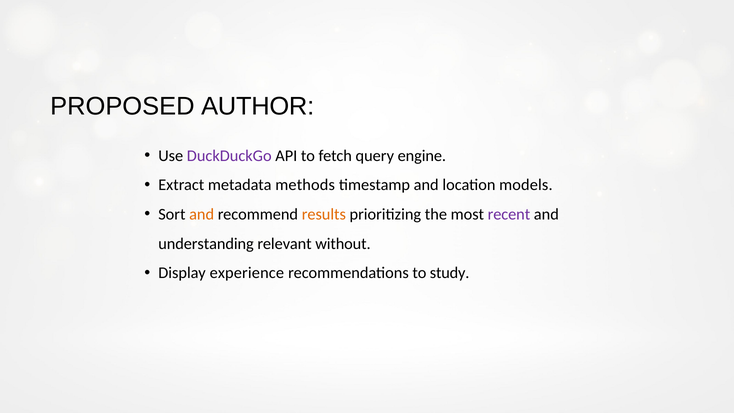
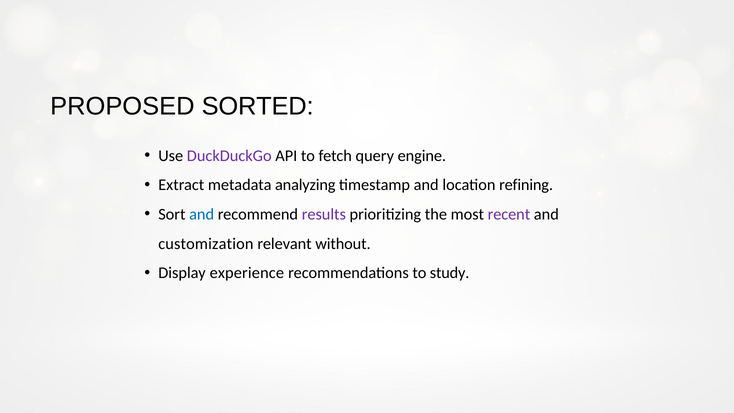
AUTHOR: AUTHOR -> SORTED (258, 106)
methods: methods -> analyzing (305, 185)
models: models -> refining (526, 185)
and colour: orange -> blue (202, 214)
results colour: orange -> purple (324, 214)
understanding: understanding -> customization (206, 244)
